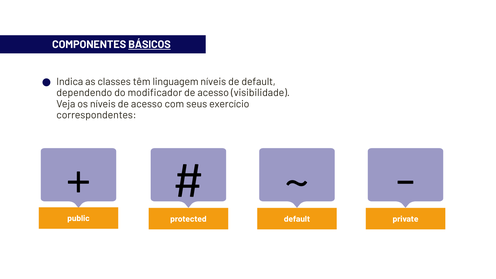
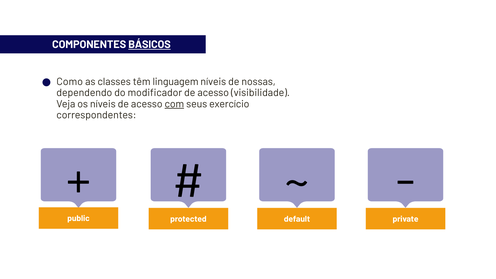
Indica: Indica -> Como (70, 82)
de default: default -> nossas (259, 82)
com underline: none -> present (174, 104)
